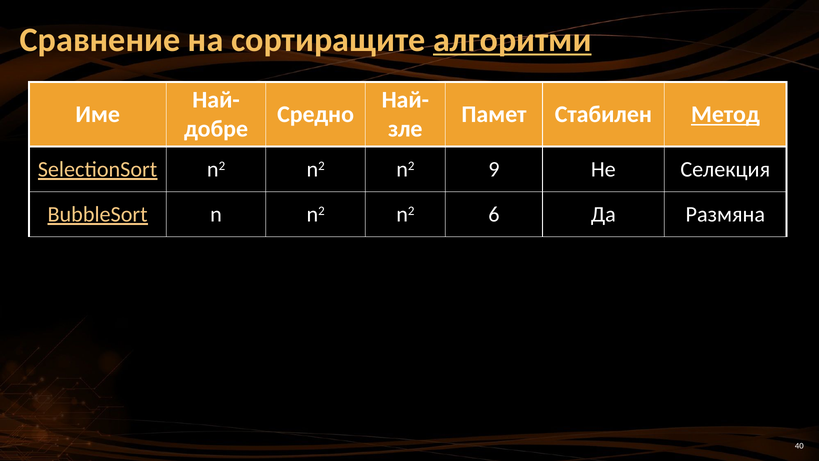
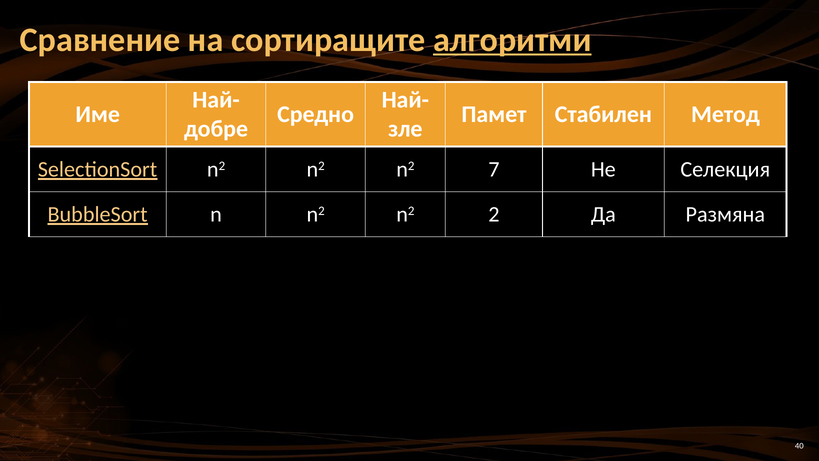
Метод underline: present -> none (725, 114)
9: 9 -> 7 (494, 169)
6: 6 -> 2 (494, 214)
